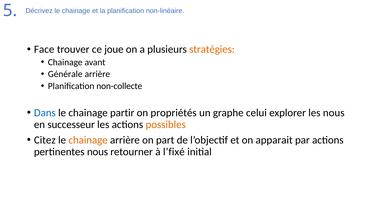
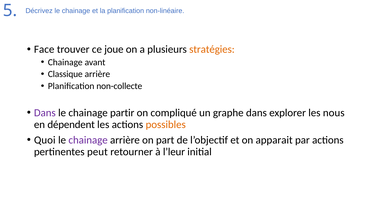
Générale: Générale -> Classique (65, 74)
Dans colour: blue -> purple (45, 113)
propriétés: propriétés -> compliqué (174, 113)
graphe celui: celui -> dans (256, 113)
successeur: successeur -> dépendent (71, 125)
Citez: Citez -> Quoi (45, 140)
chainage colour: orange -> purple (88, 140)
pertinentes nous: nous -> peut (97, 152)
l’fixé: l’fixé -> l’leur (174, 152)
